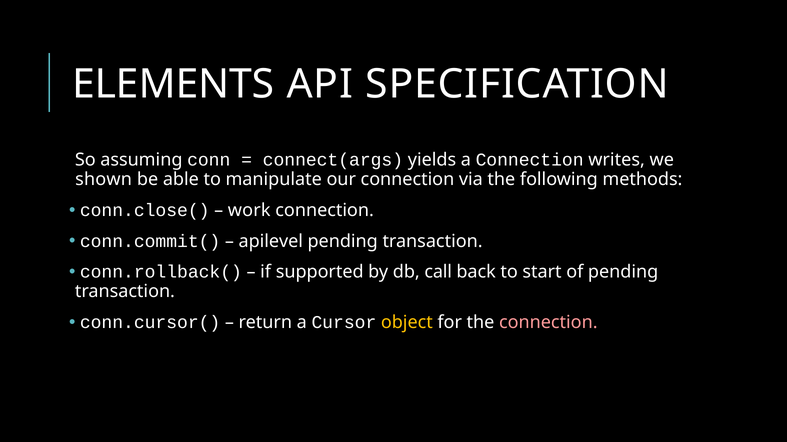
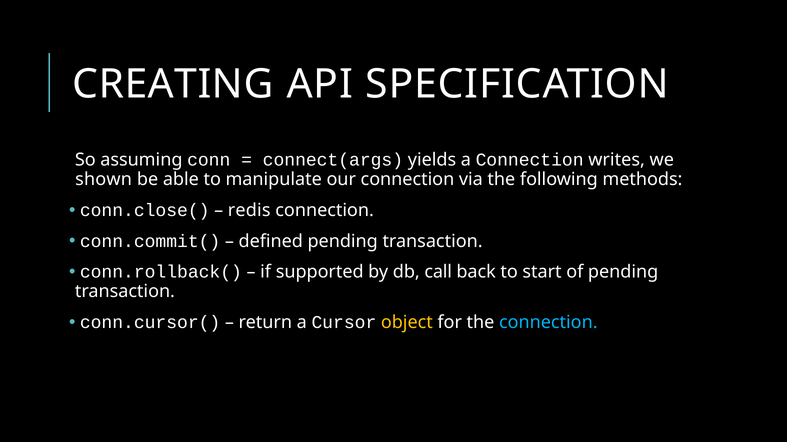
ELEMENTS: ELEMENTS -> CREATING (173, 84)
work: work -> redis (249, 211)
apilevel: apilevel -> defined (271, 242)
connection colour: pink -> light blue (548, 323)
